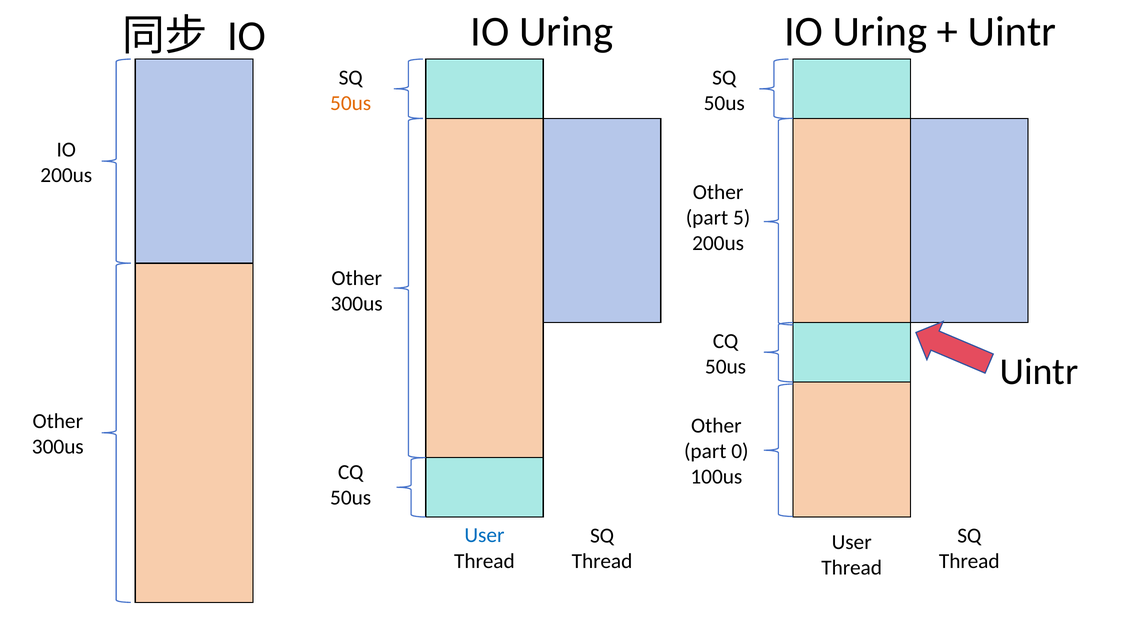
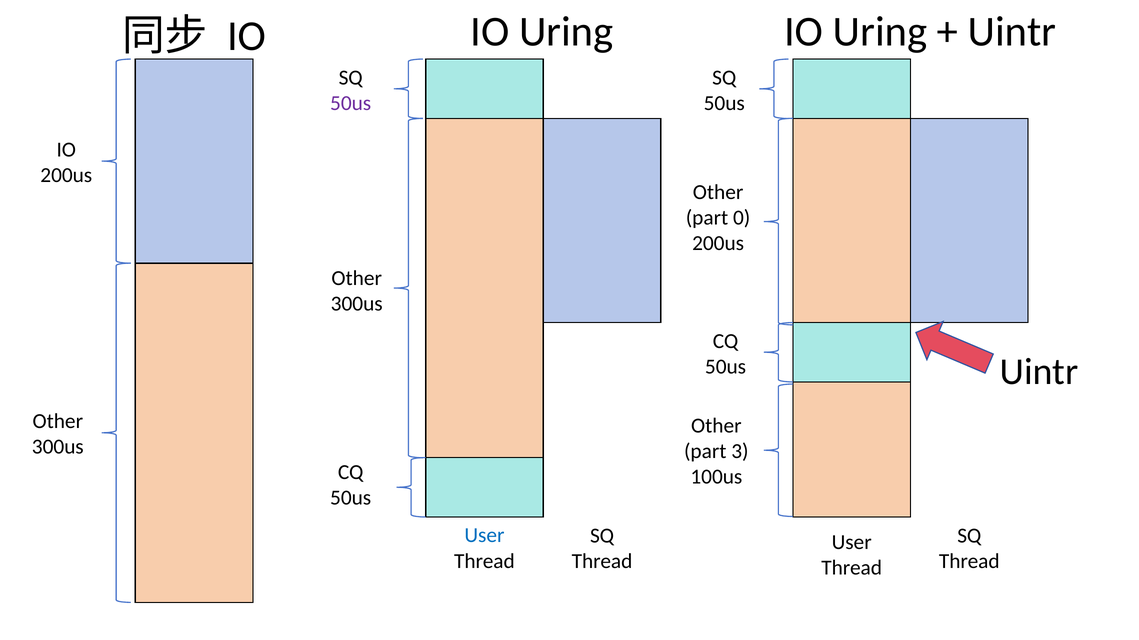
50us colour: orange -> purple (351, 103)
5: 5 -> 0 (742, 218)
0: 0 -> 3 (740, 452)
